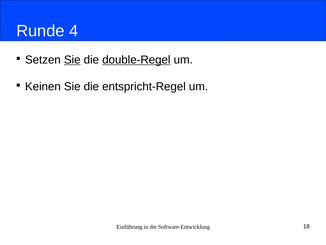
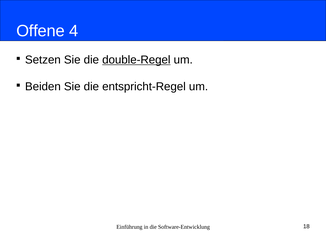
Runde: Runde -> Offene (41, 31)
Sie underline: present -> none (72, 60)
Keinen: Keinen -> Beiden (43, 86)
